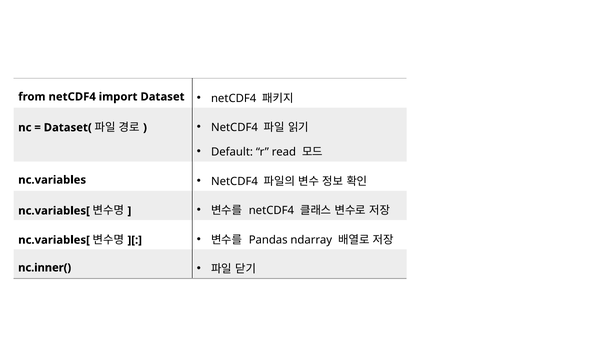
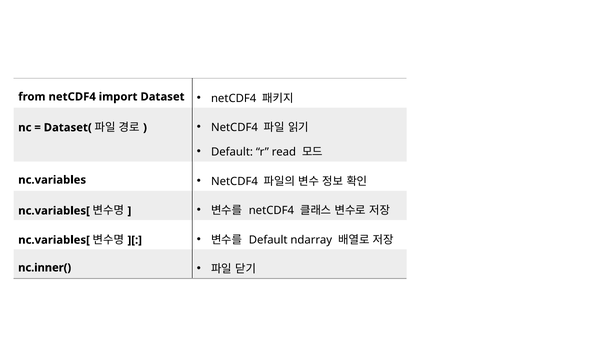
Pandas: Pandas -> Default (268, 240)
